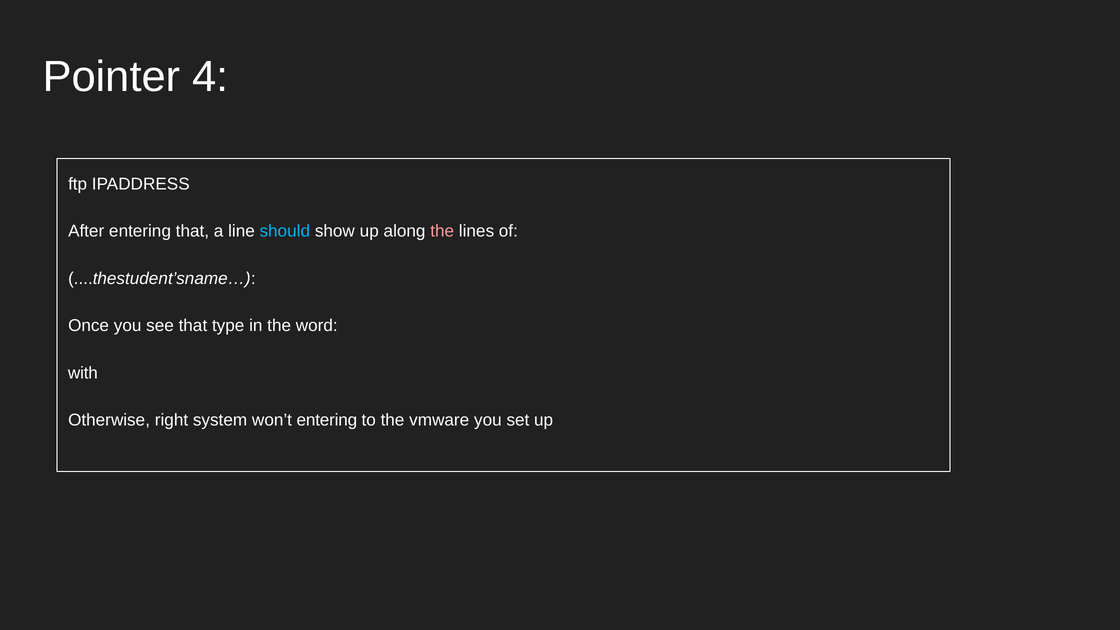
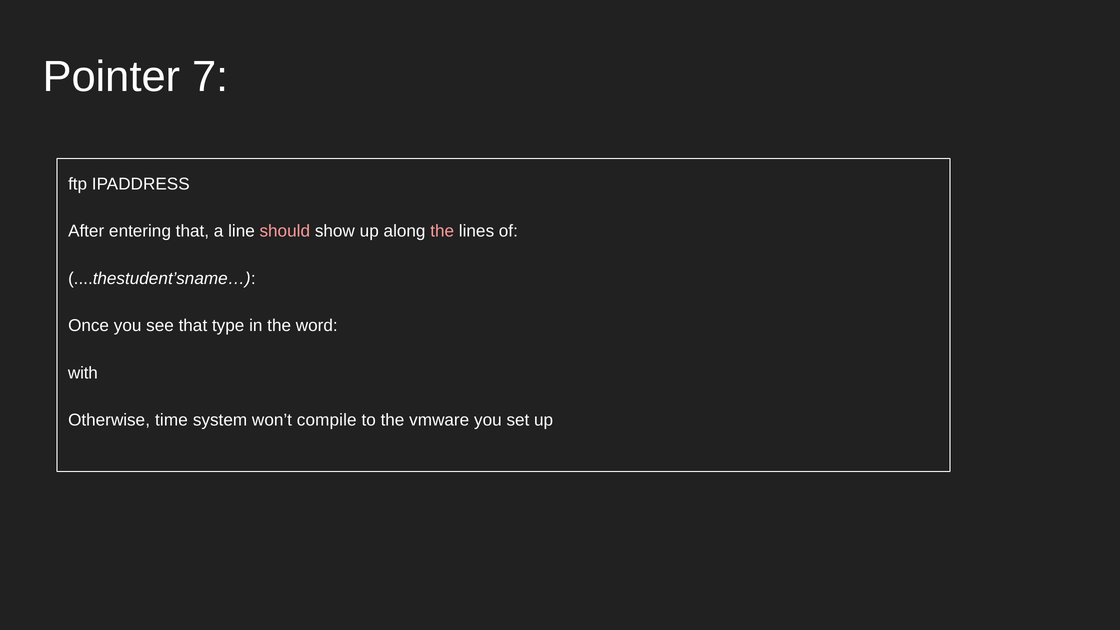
4: 4 -> 7 (210, 77)
should colour: light blue -> pink (285, 231)
right: right -> time (171, 420)
won’t entering: entering -> compile (327, 420)
